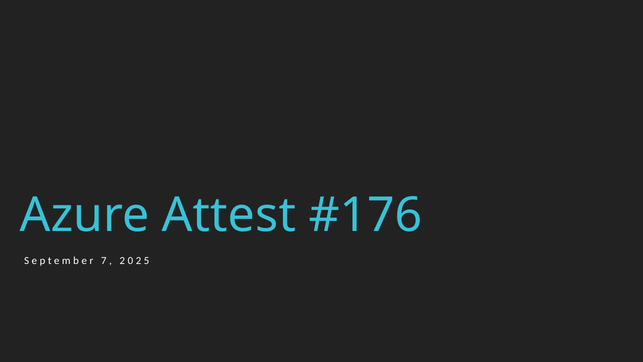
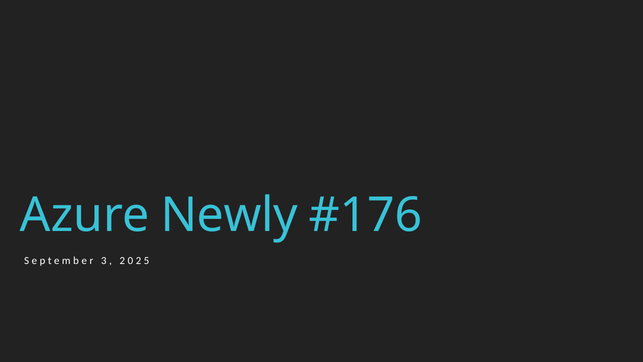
Attest: Attest -> Newly (229, 215)
7: 7 -> 3 (104, 260)
